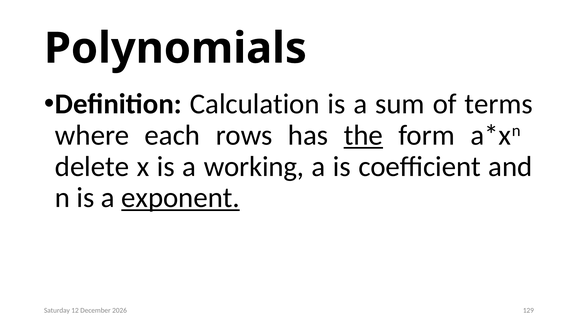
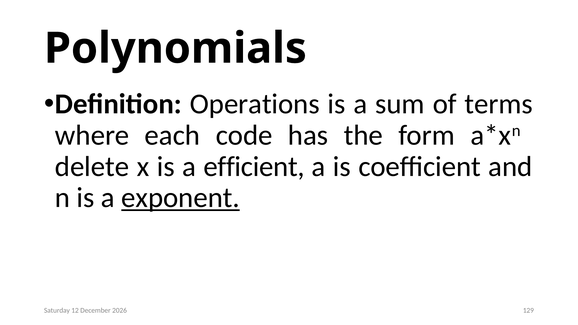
Calculation: Calculation -> Operations (255, 104)
rows: rows -> code (244, 135)
the underline: present -> none (363, 135)
working: working -> efficient (254, 167)
